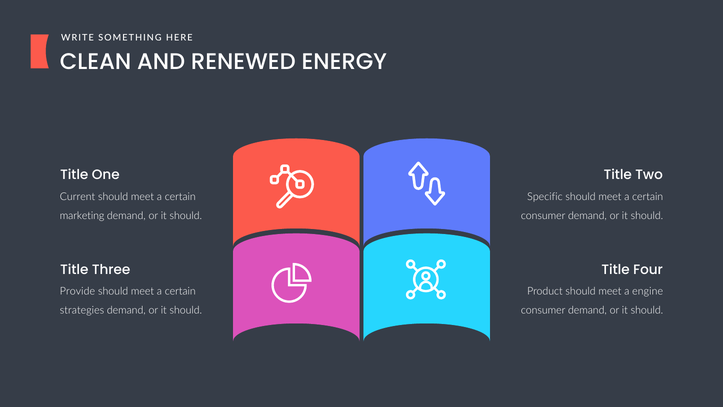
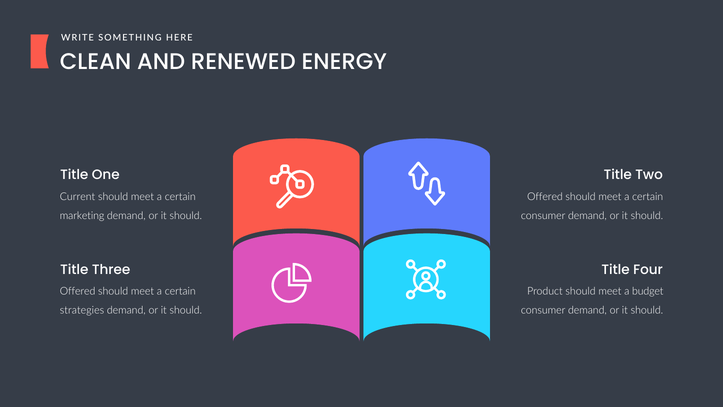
Specific: Specific -> Offered (545, 196)
Provide: Provide -> Offered (78, 291)
engine: engine -> budget (648, 291)
